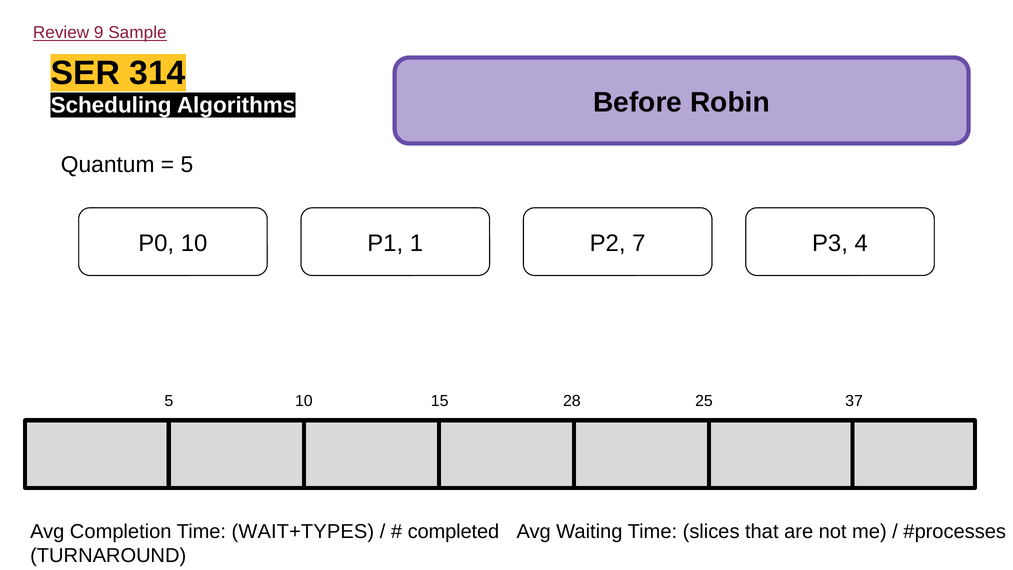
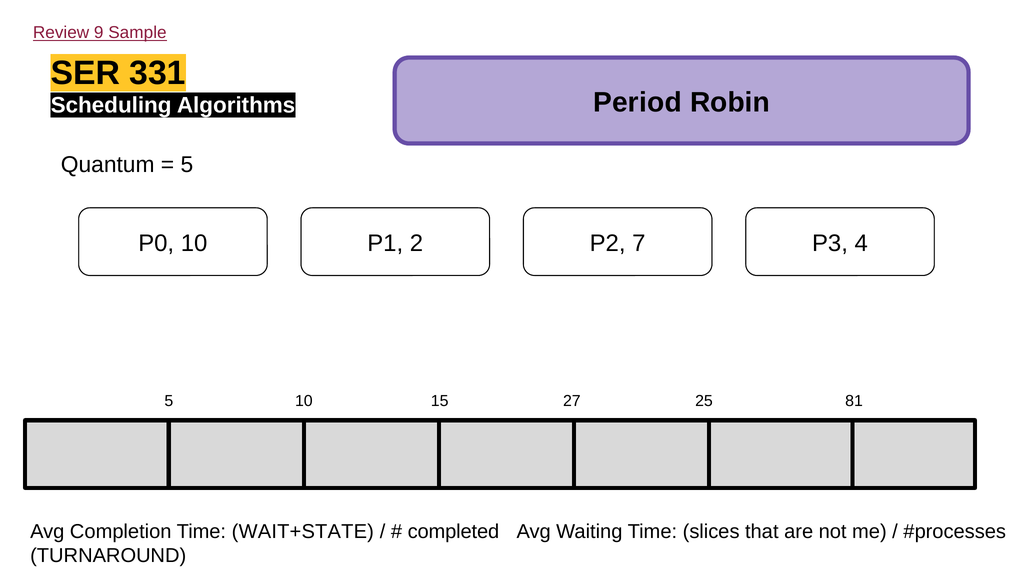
314: 314 -> 331 (158, 73)
Before: Before -> Period (637, 102)
1: 1 -> 2 (417, 243)
28: 28 -> 27 (572, 401)
37: 37 -> 81 (854, 401)
WAIT+TYPES: WAIT+TYPES -> WAIT+STATE (303, 531)
